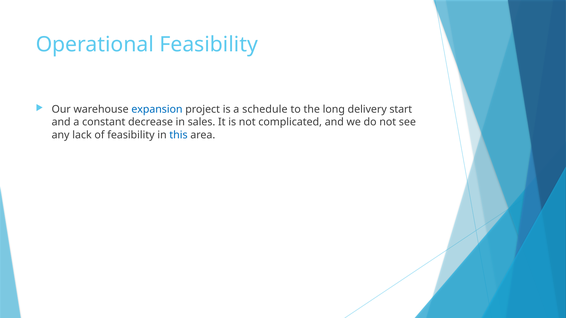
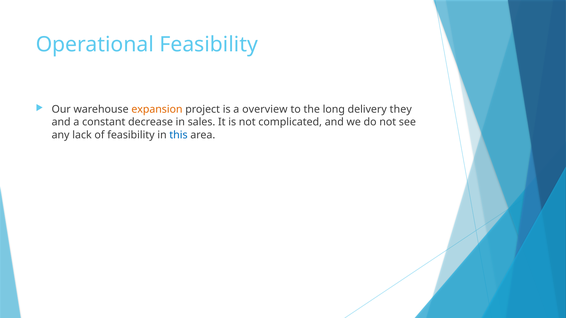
expansion colour: blue -> orange (157, 110)
schedule: schedule -> overview (265, 110)
start: start -> they (401, 110)
